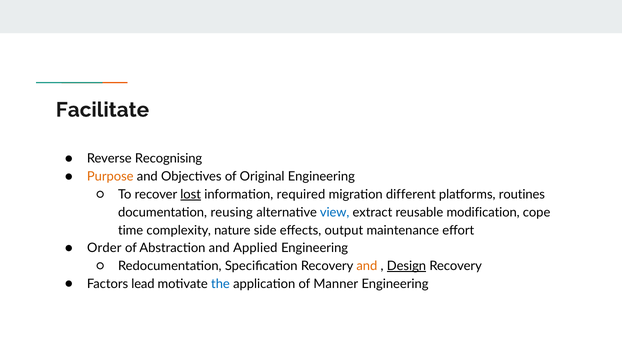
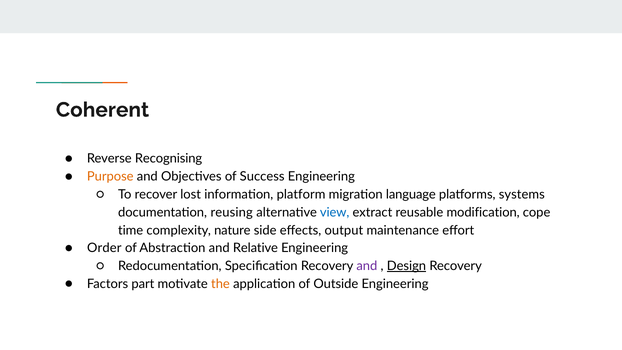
Facilitate: Facilitate -> Coherent (102, 110)
Original: Original -> Success (262, 177)
lost underline: present -> none (191, 194)
required: required -> platform (301, 194)
different: different -> language (411, 194)
routines: routines -> systems (522, 194)
Applied: Applied -> Relative (255, 248)
and colour: orange -> purple (367, 266)
lead: lead -> part (143, 284)
the colour: blue -> orange (220, 284)
Manner: Manner -> Outside (336, 284)
